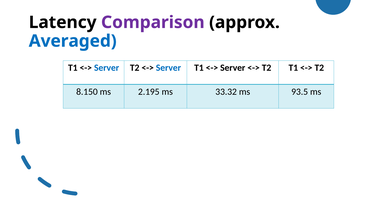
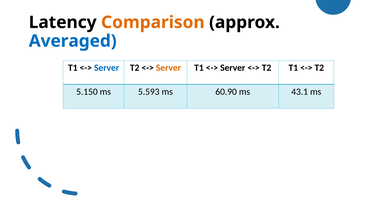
Comparison colour: purple -> orange (153, 22)
Server colour: blue -> orange (168, 68)
8.150: 8.150 -> 5.150 (87, 92)
2.195: 2.195 -> 5.593 (149, 92)
33.32: 33.32 -> 60.90 (226, 92)
93.5: 93.5 -> 43.1 (300, 92)
